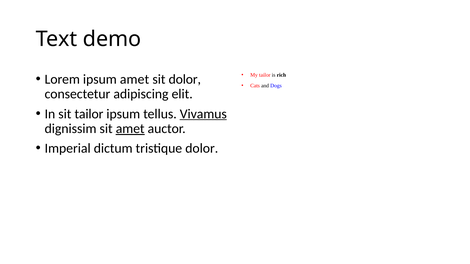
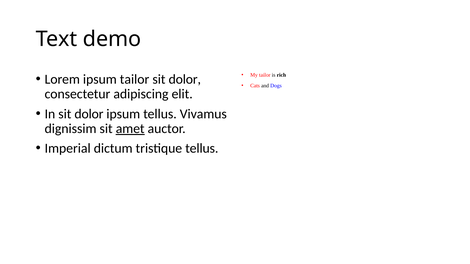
ipsum amet: amet -> tailor (135, 79)
In sit tailor: tailor -> dolor (89, 114)
Vivamus underline: present -> none (203, 114)
tristique dolor: dolor -> tellus (202, 148)
